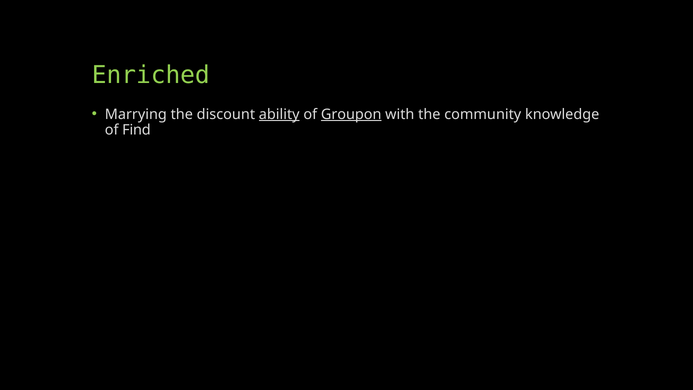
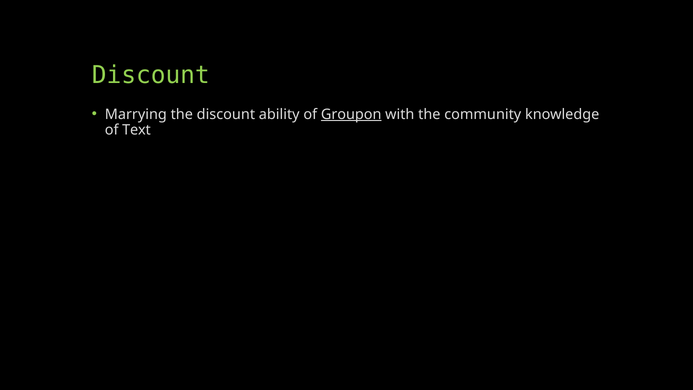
Enriched: Enriched -> Discount (151, 75)
ability underline: present -> none (279, 114)
Find: Find -> Text (136, 130)
